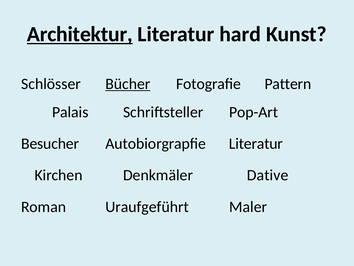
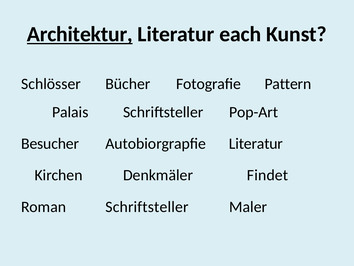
hard: hard -> each (240, 34)
Bücher underline: present -> none (128, 84)
Dative: Dative -> Findet (268, 175)
Roman Uraufgeführt: Uraufgeführt -> Schriftsteller (147, 206)
